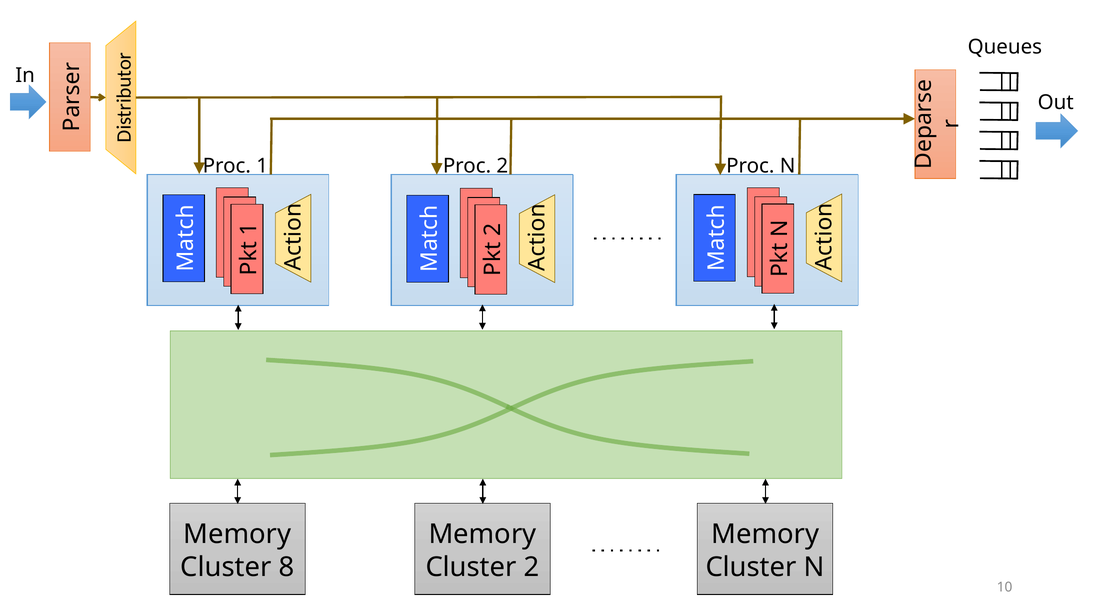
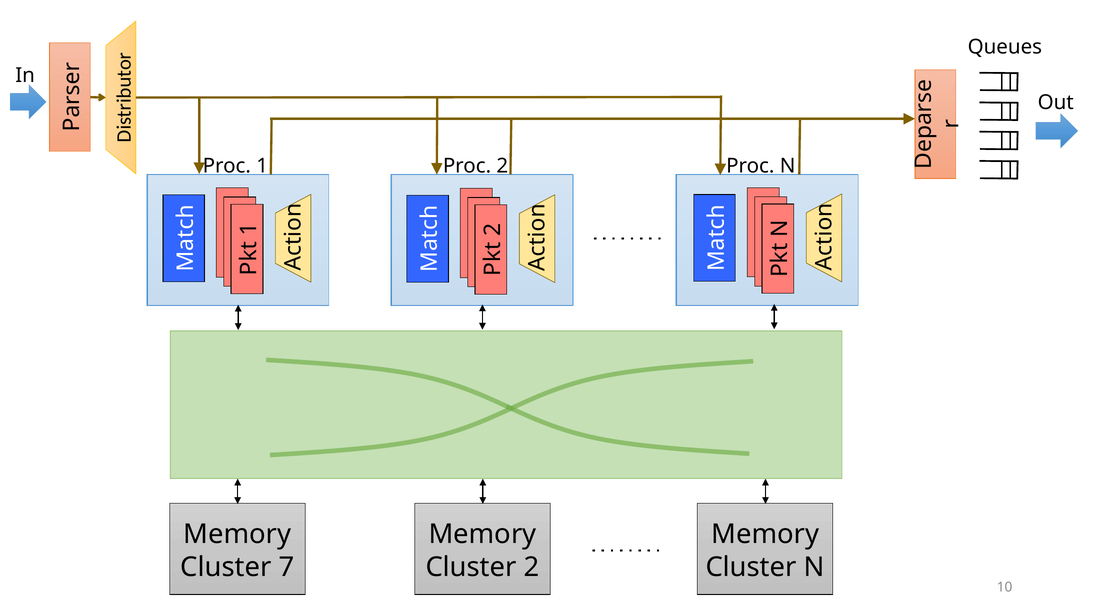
8: 8 -> 7 (286, 568)
